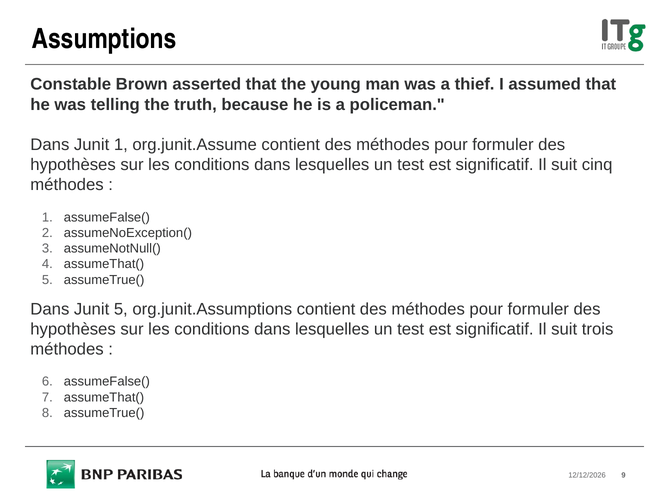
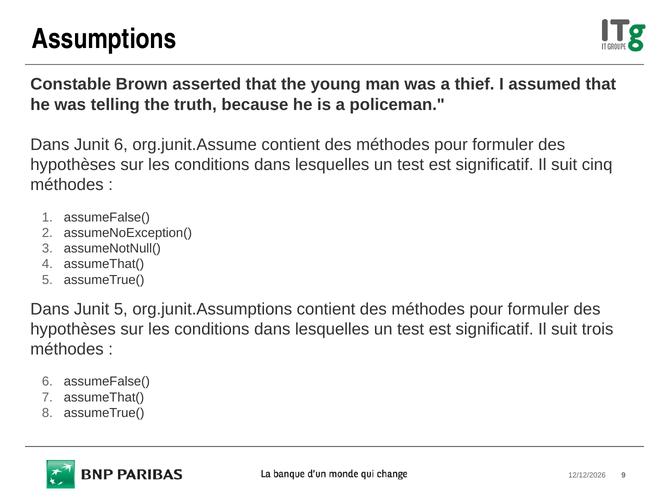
Junit 1: 1 -> 6 (121, 145)
